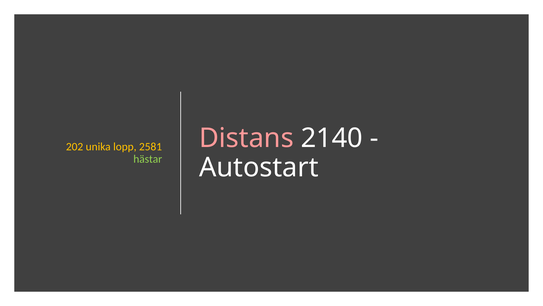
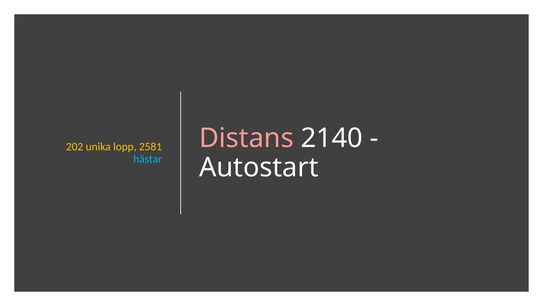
hästar colour: light green -> light blue (148, 159)
